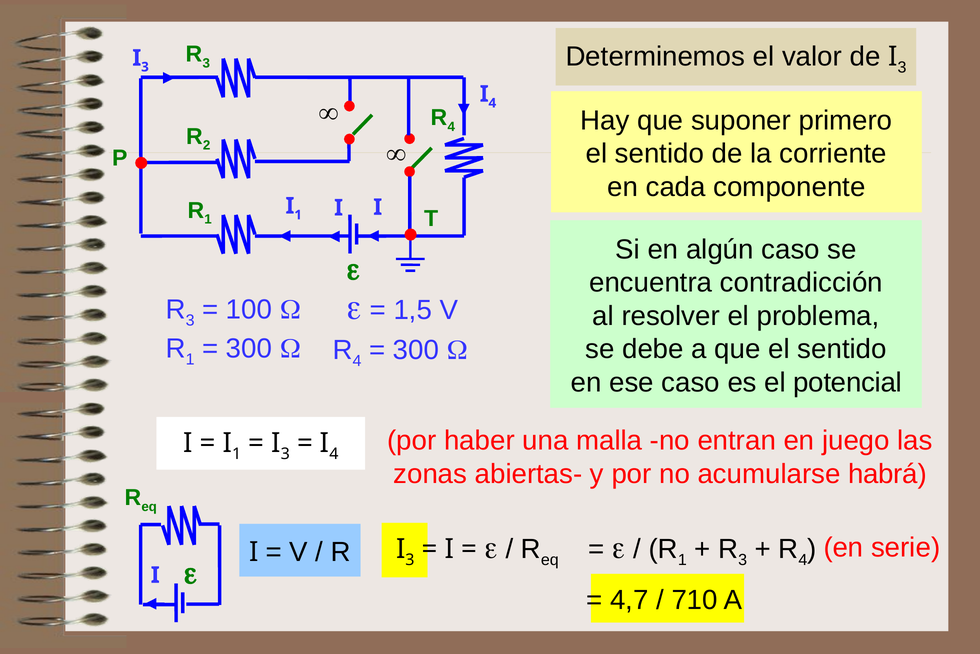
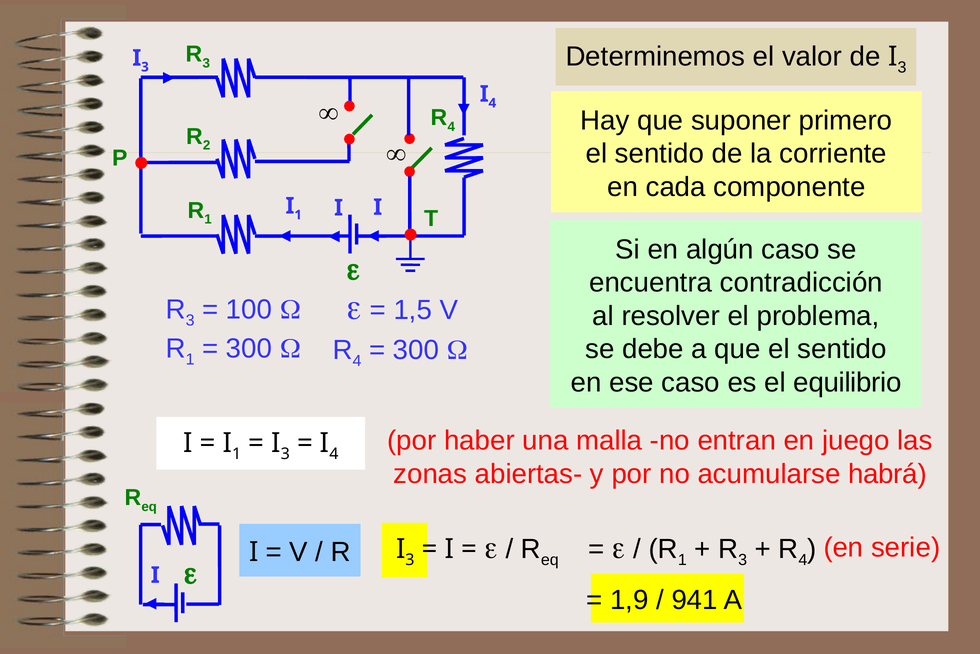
potencial: potencial -> equilibrio (848, 382)
4,7: 4,7 -> 1,9 (629, 600)
710: 710 -> 941 (695, 600)
